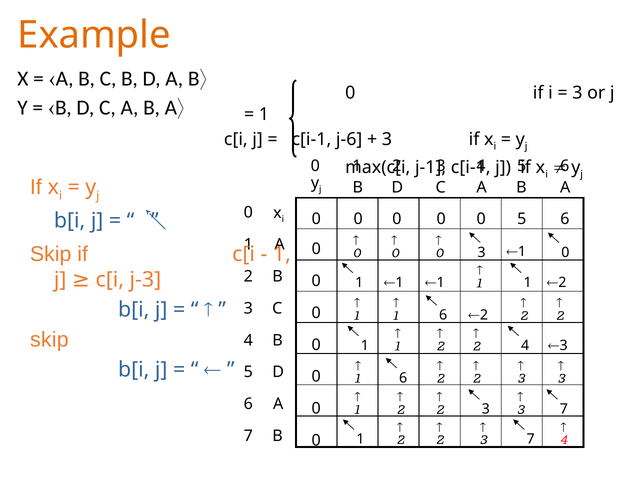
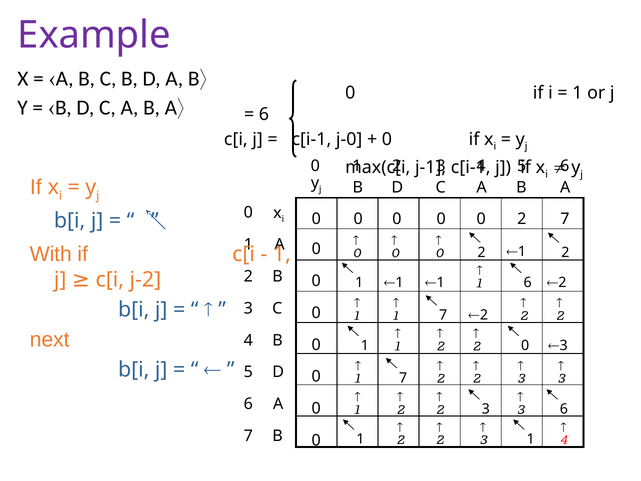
Example colour: orange -> purple (94, 35)
3: 3 -> 1 (577, 93)
1: 1 -> 6 (264, 114)
j-6: j-6 -> j-0 (349, 139)
3: 3 -> 0 (387, 139)
0 0 5: 5 -> 2 (522, 219)
0 6: 6 -> 7 (565, 219)
Skip: Skip -> With (51, 254)
3: 3 -> 2 (482, 252)
1 0: 0 -> 2 (565, 252)
j-3: j-3 -> j-2 (145, 280)
1 1: 1 -> 6 (528, 282)
6: 6 -> 7 (443, 315)
skip: skip -> next (50, 340)
4: 4 -> 0 (525, 345)
6: 6 -> 7 (403, 378)
2 3 7: 7 -> 6 (564, 409)
7: 7 -> 1 (531, 439)
